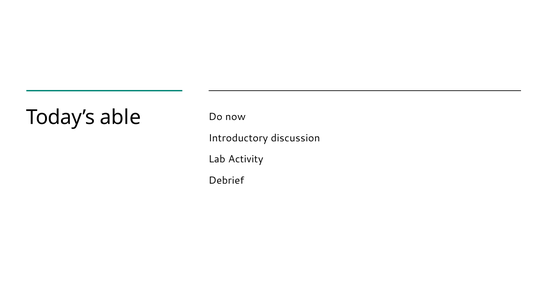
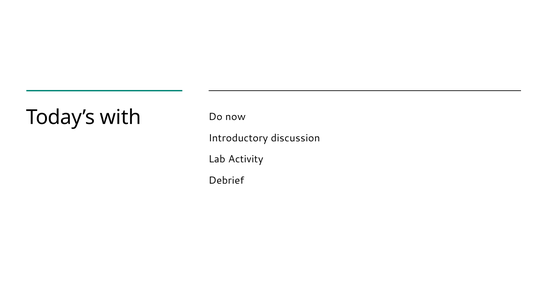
able: able -> with (120, 117)
